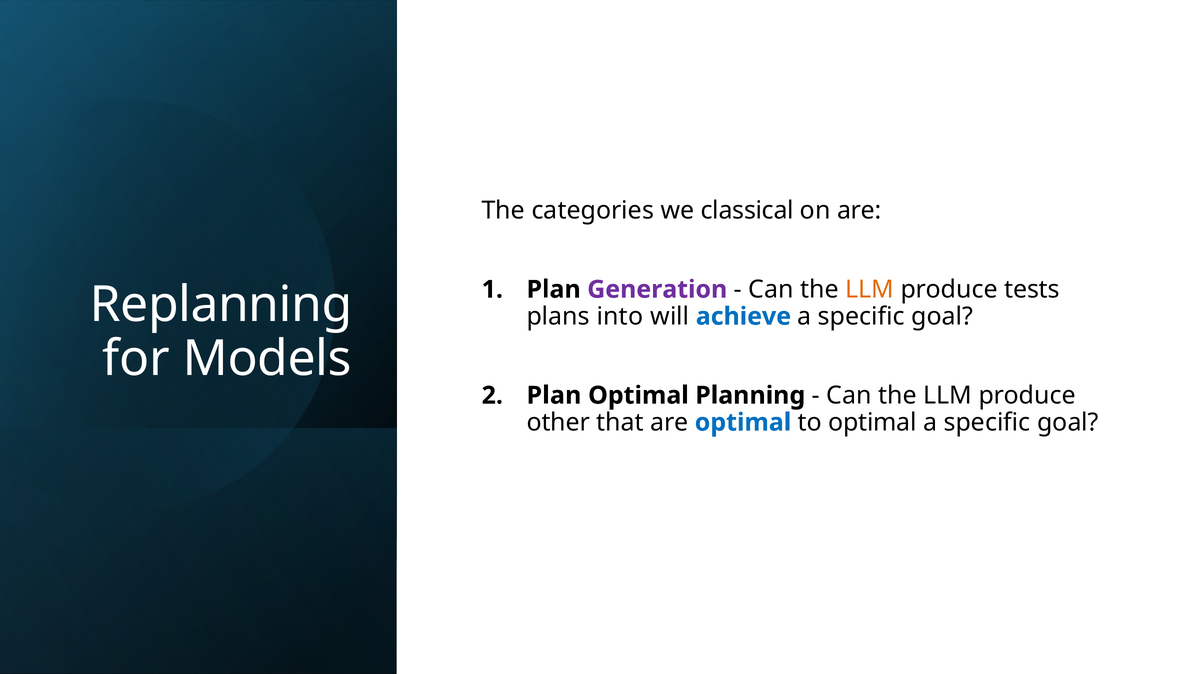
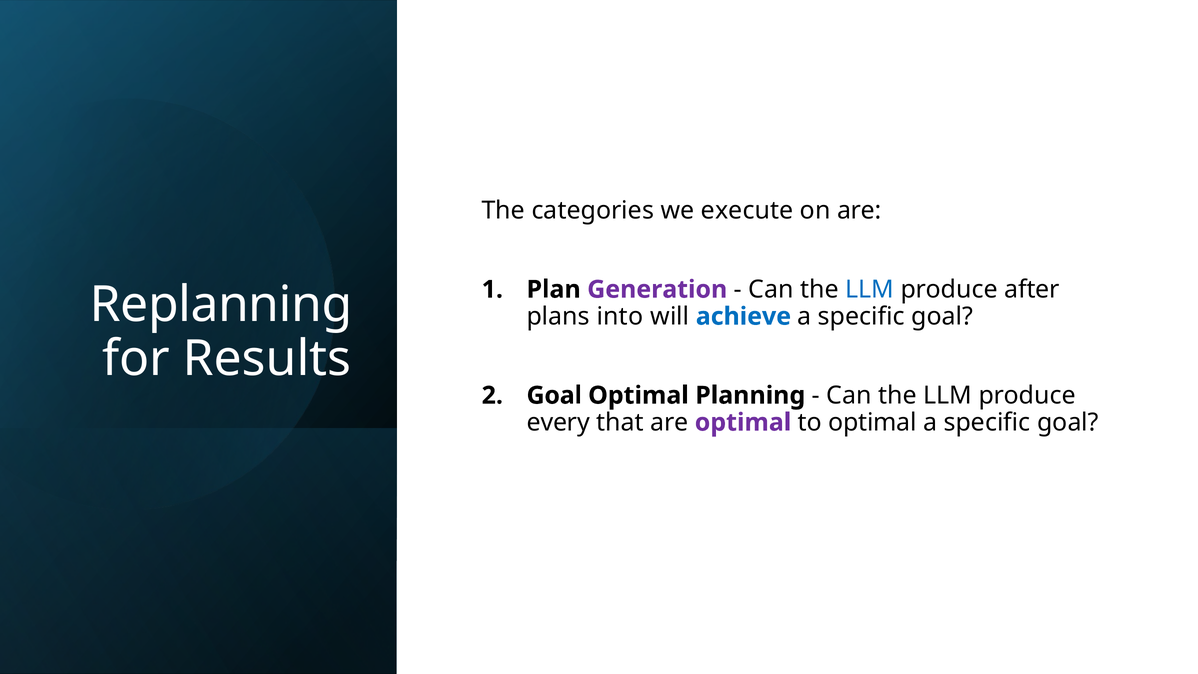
classical: classical -> execute (747, 210)
LLM colour: orange -> blue (870, 289)
tests: tests -> after (1032, 289)
Models: Models -> Results (267, 359)
Plan: Plan -> Goal (554, 395)
other: other -> every (558, 422)
optimal colour: blue -> purple (743, 422)
